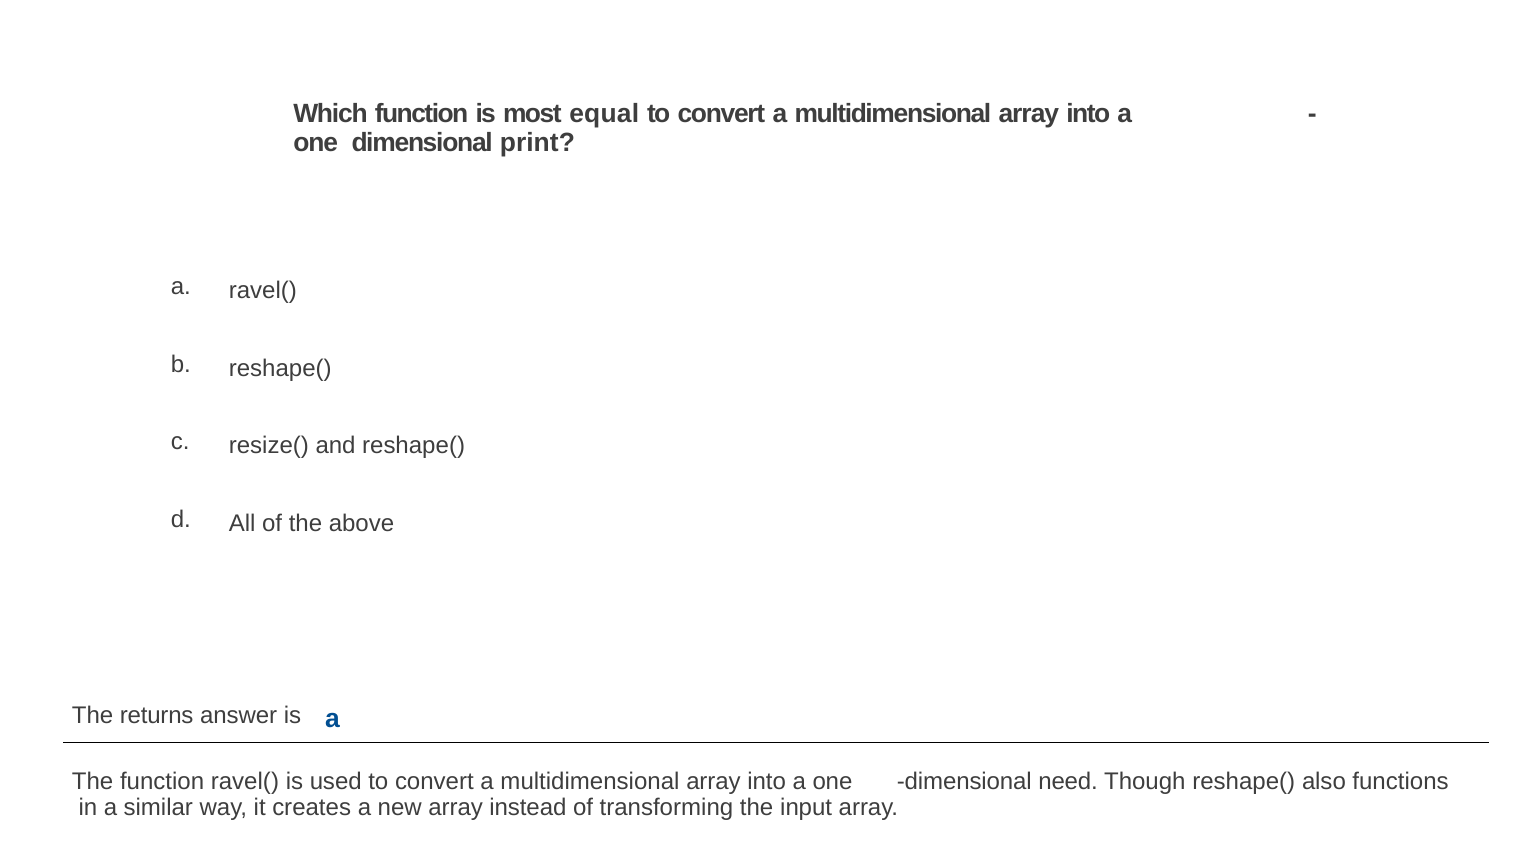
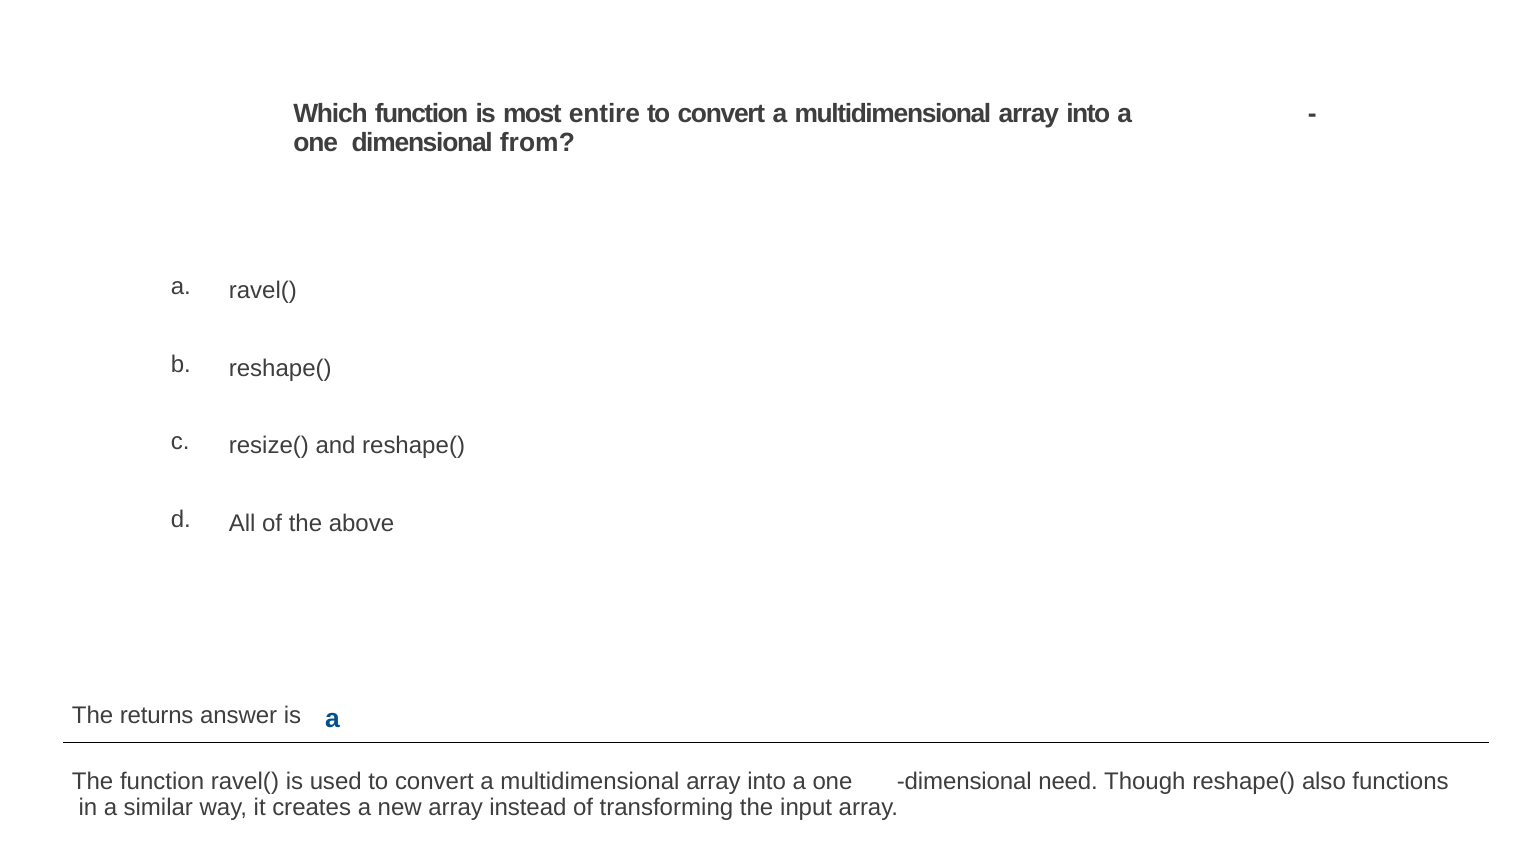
equal: equal -> entire (604, 114)
print: print -> from (537, 143)
